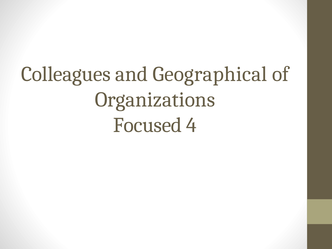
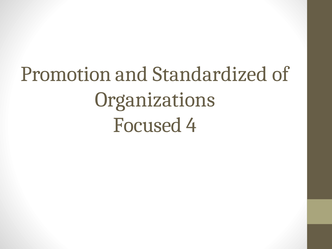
Colleagues: Colleagues -> Promotion (66, 74)
Geographical: Geographical -> Standardized (210, 74)
